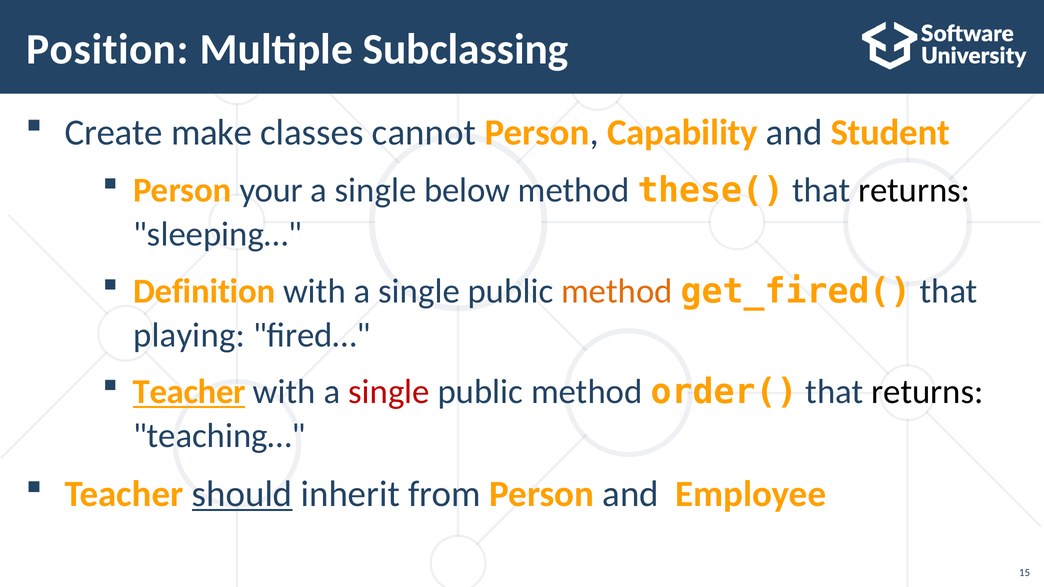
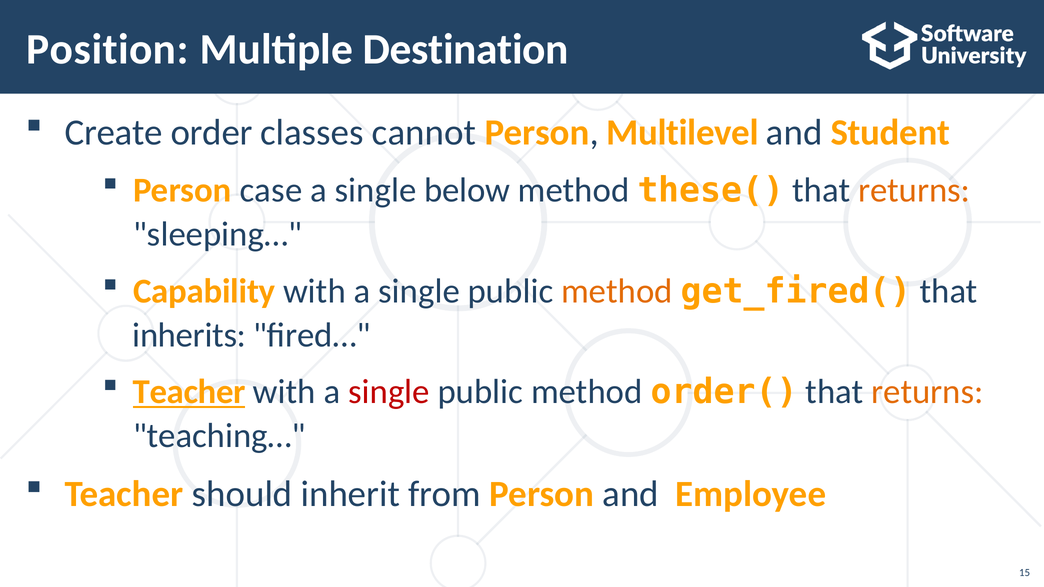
Subclassing: Subclassing -> Destination (466, 49)
make: make -> order (212, 132)
Capability: Capability -> Multilevel (683, 132)
your: your -> case (271, 191)
returns colour: black -> orange (914, 191)
Definition: Definition -> Capability (204, 291)
playing: playing -> inherits (189, 335)
returns colour: black -> orange (927, 392)
should underline: present -> none (242, 494)
